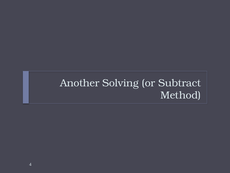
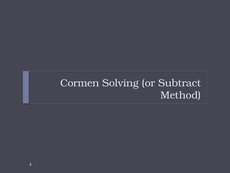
Another: Another -> Cormen (80, 83)
